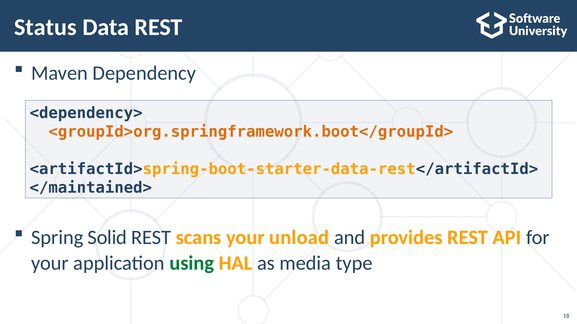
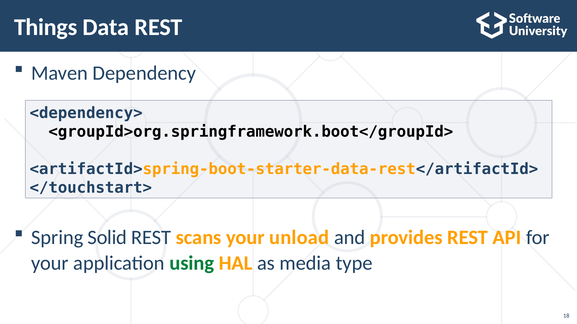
Status: Status -> Things (46, 27)
<groupId>org.springframework.boot</groupId> colour: orange -> black (251, 132)
</maintained>: </maintained> -> </touchstart> (91, 188)
